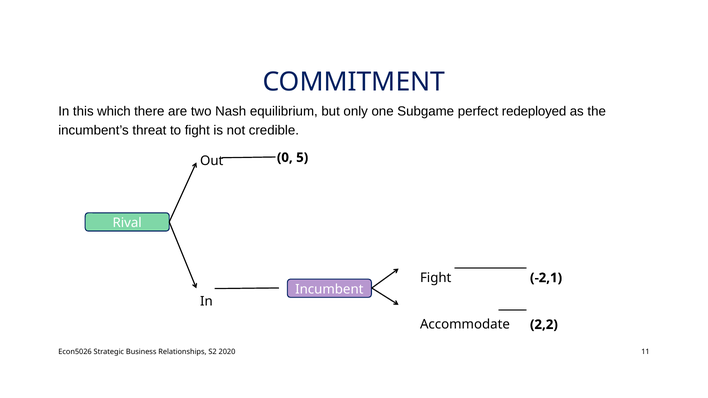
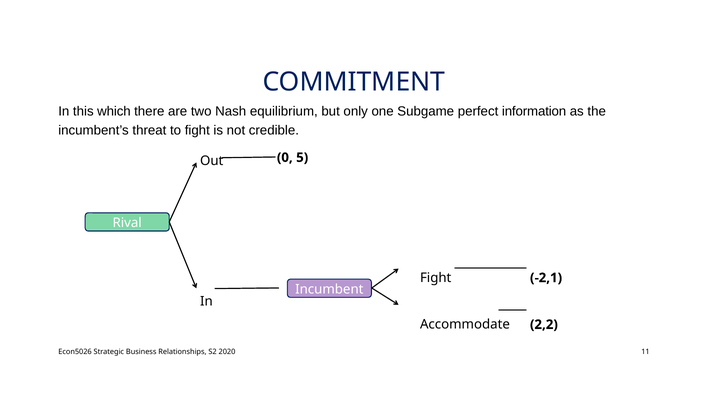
redeployed: redeployed -> information (534, 111)
